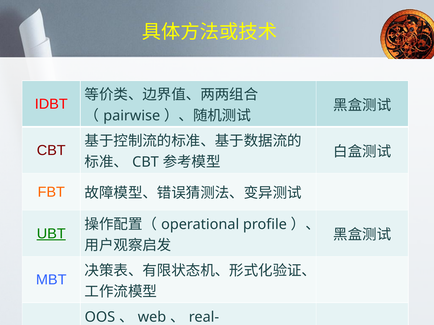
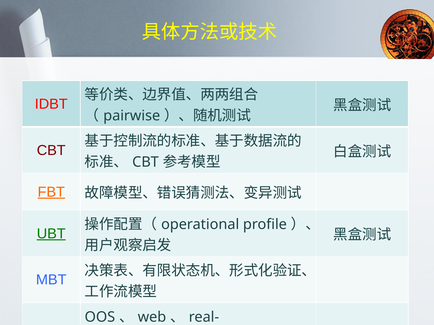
FBT underline: none -> present (51, 192)
